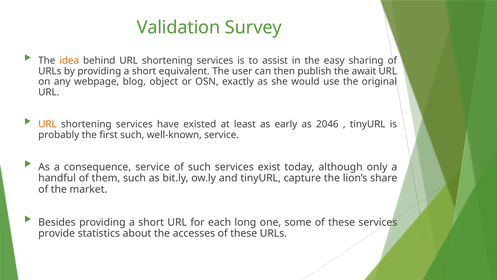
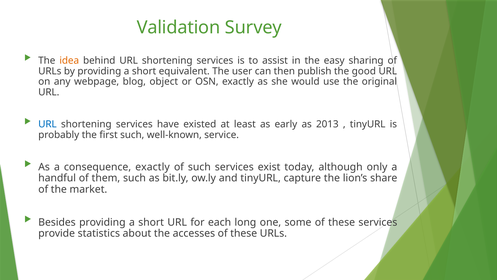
await: await -> good (364, 71)
URL colour: orange -> blue (48, 124)
2046: 2046 -> 2013 (327, 124)
consequence service: service -> exactly (153, 167)
